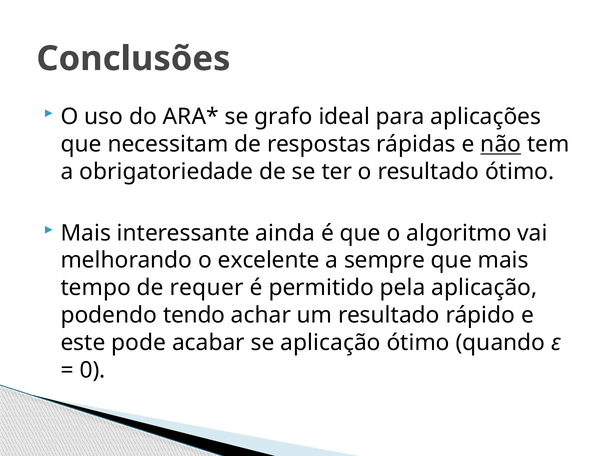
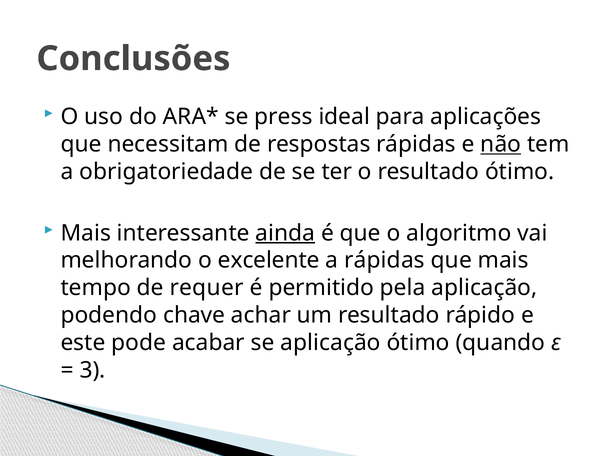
grafo: grafo -> press (283, 117)
ainda underline: none -> present (285, 233)
a sempre: sempre -> rápidas (385, 260)
tendo: tendo -> chave (194, 315)
0: 0 -> 3 (93, 370)
